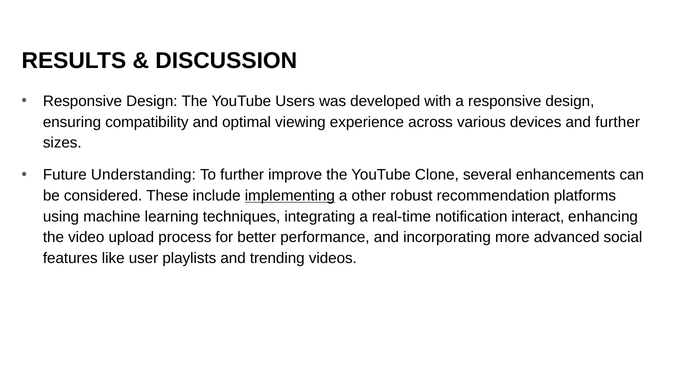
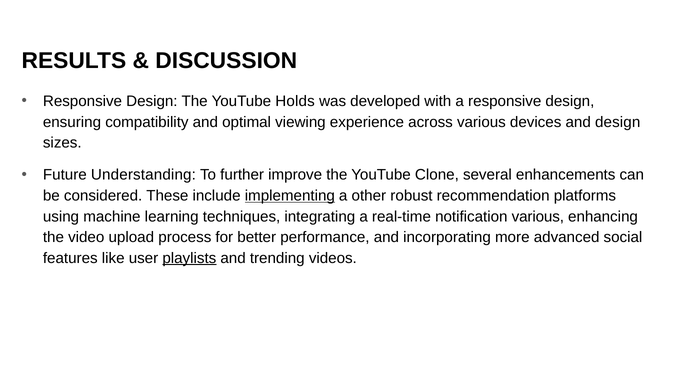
Users: Users -> Holds (295, 101)
and further: further -> design (618, 122)
notification interact: interact -> various (538, 216)
playlists underline: none -> present (189, 258)
